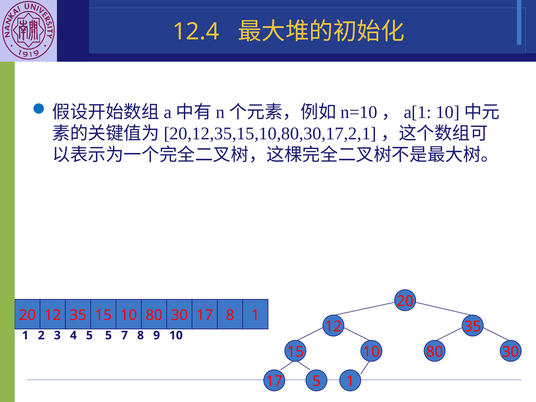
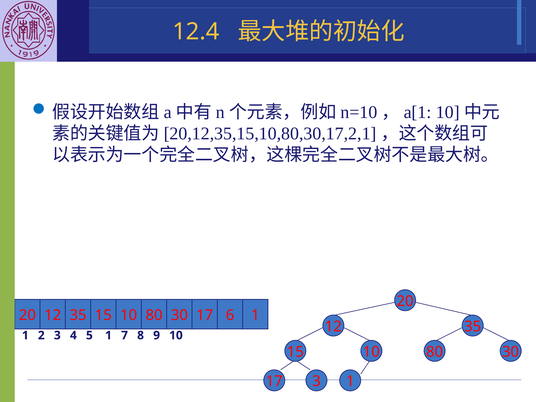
17 8: 8 -> 6 (230, 315)
5 5: 5 -> 1 (108, 335)
17 5: 5 -> 3 (316, 381)
